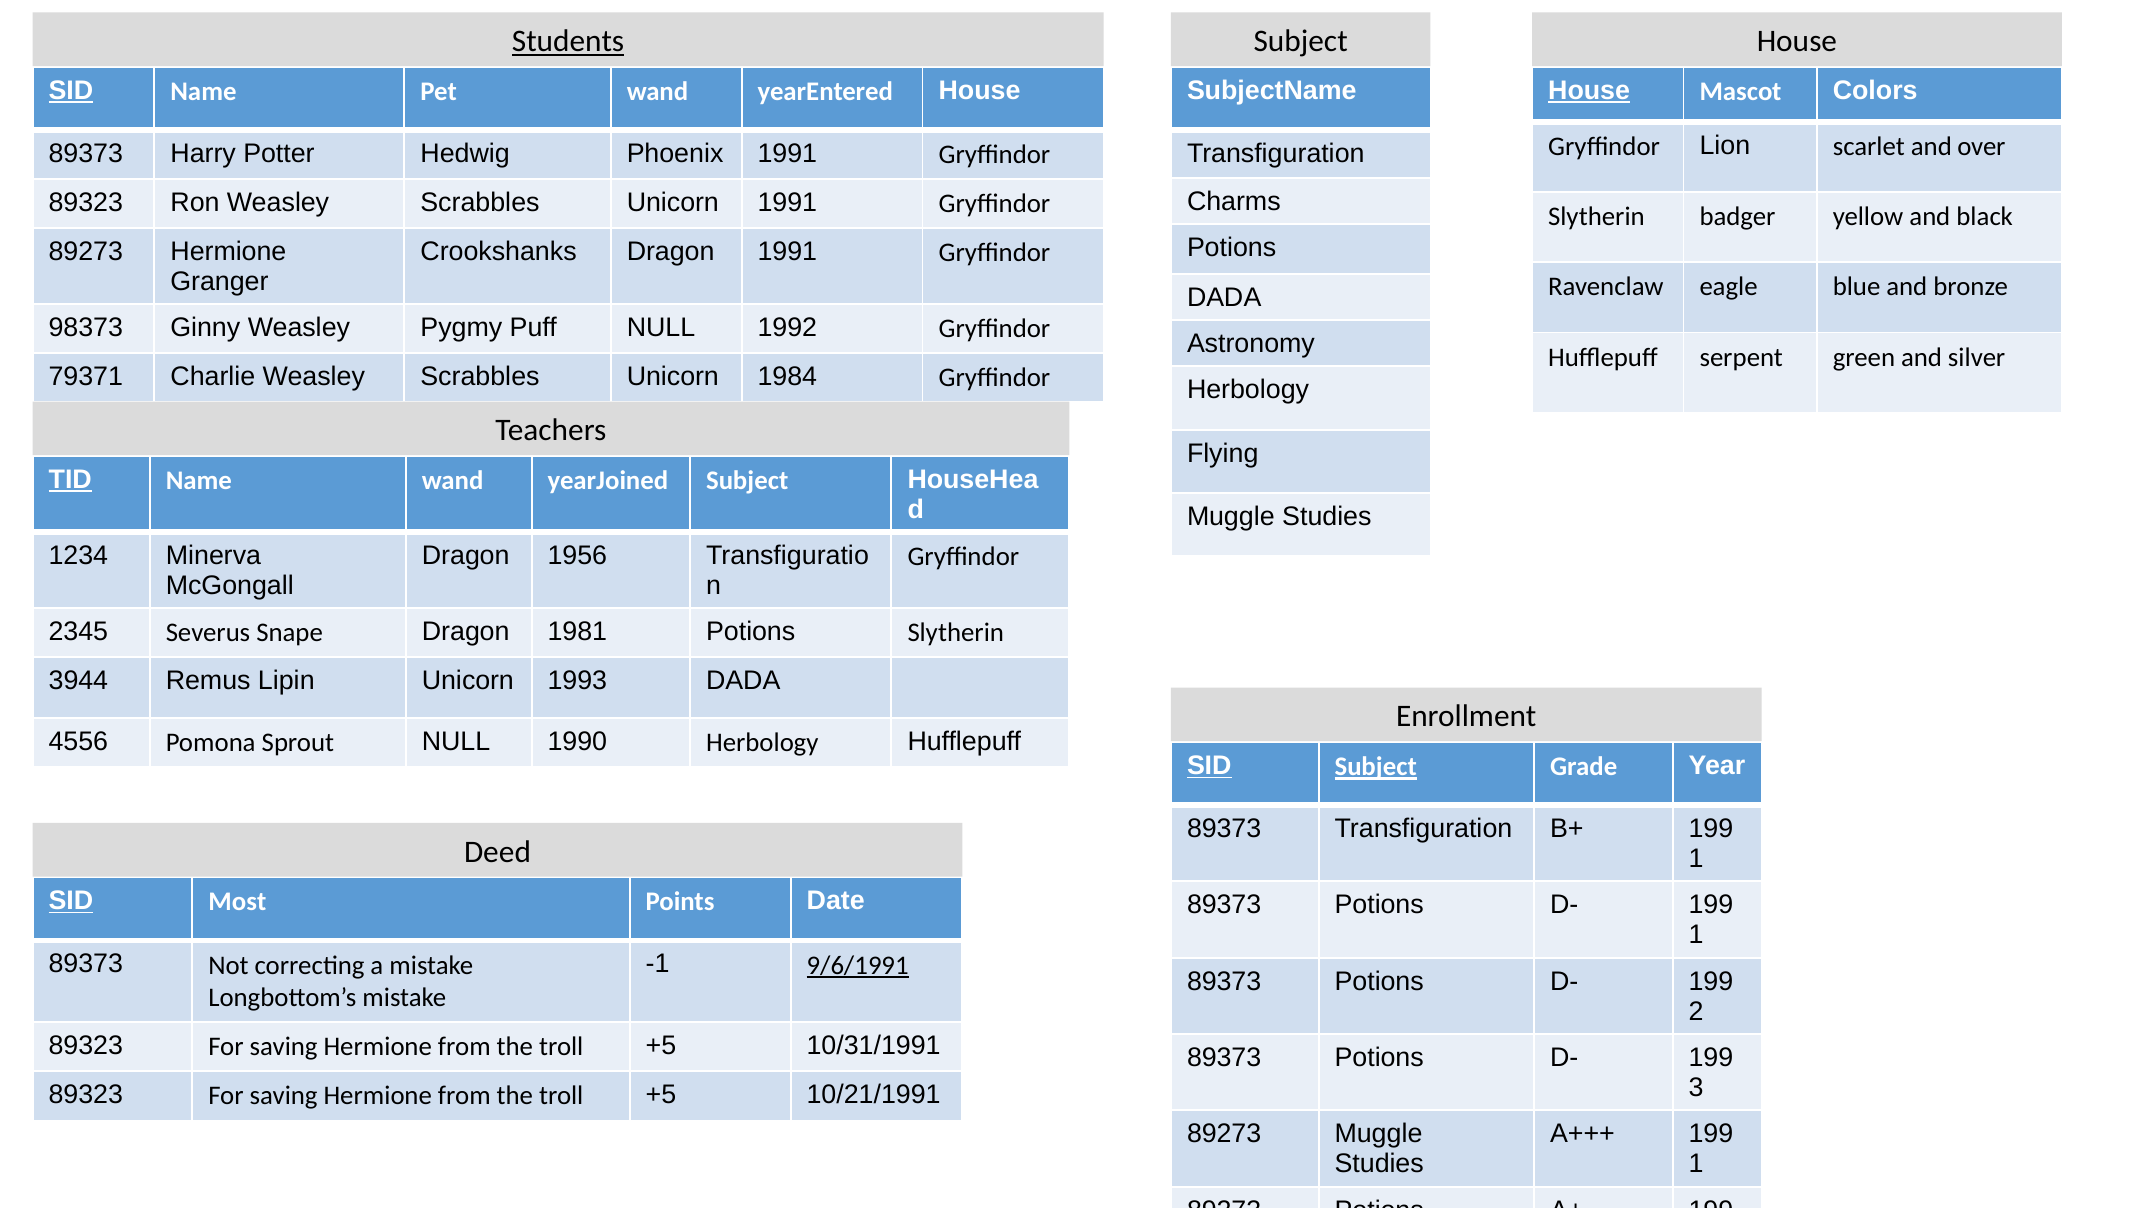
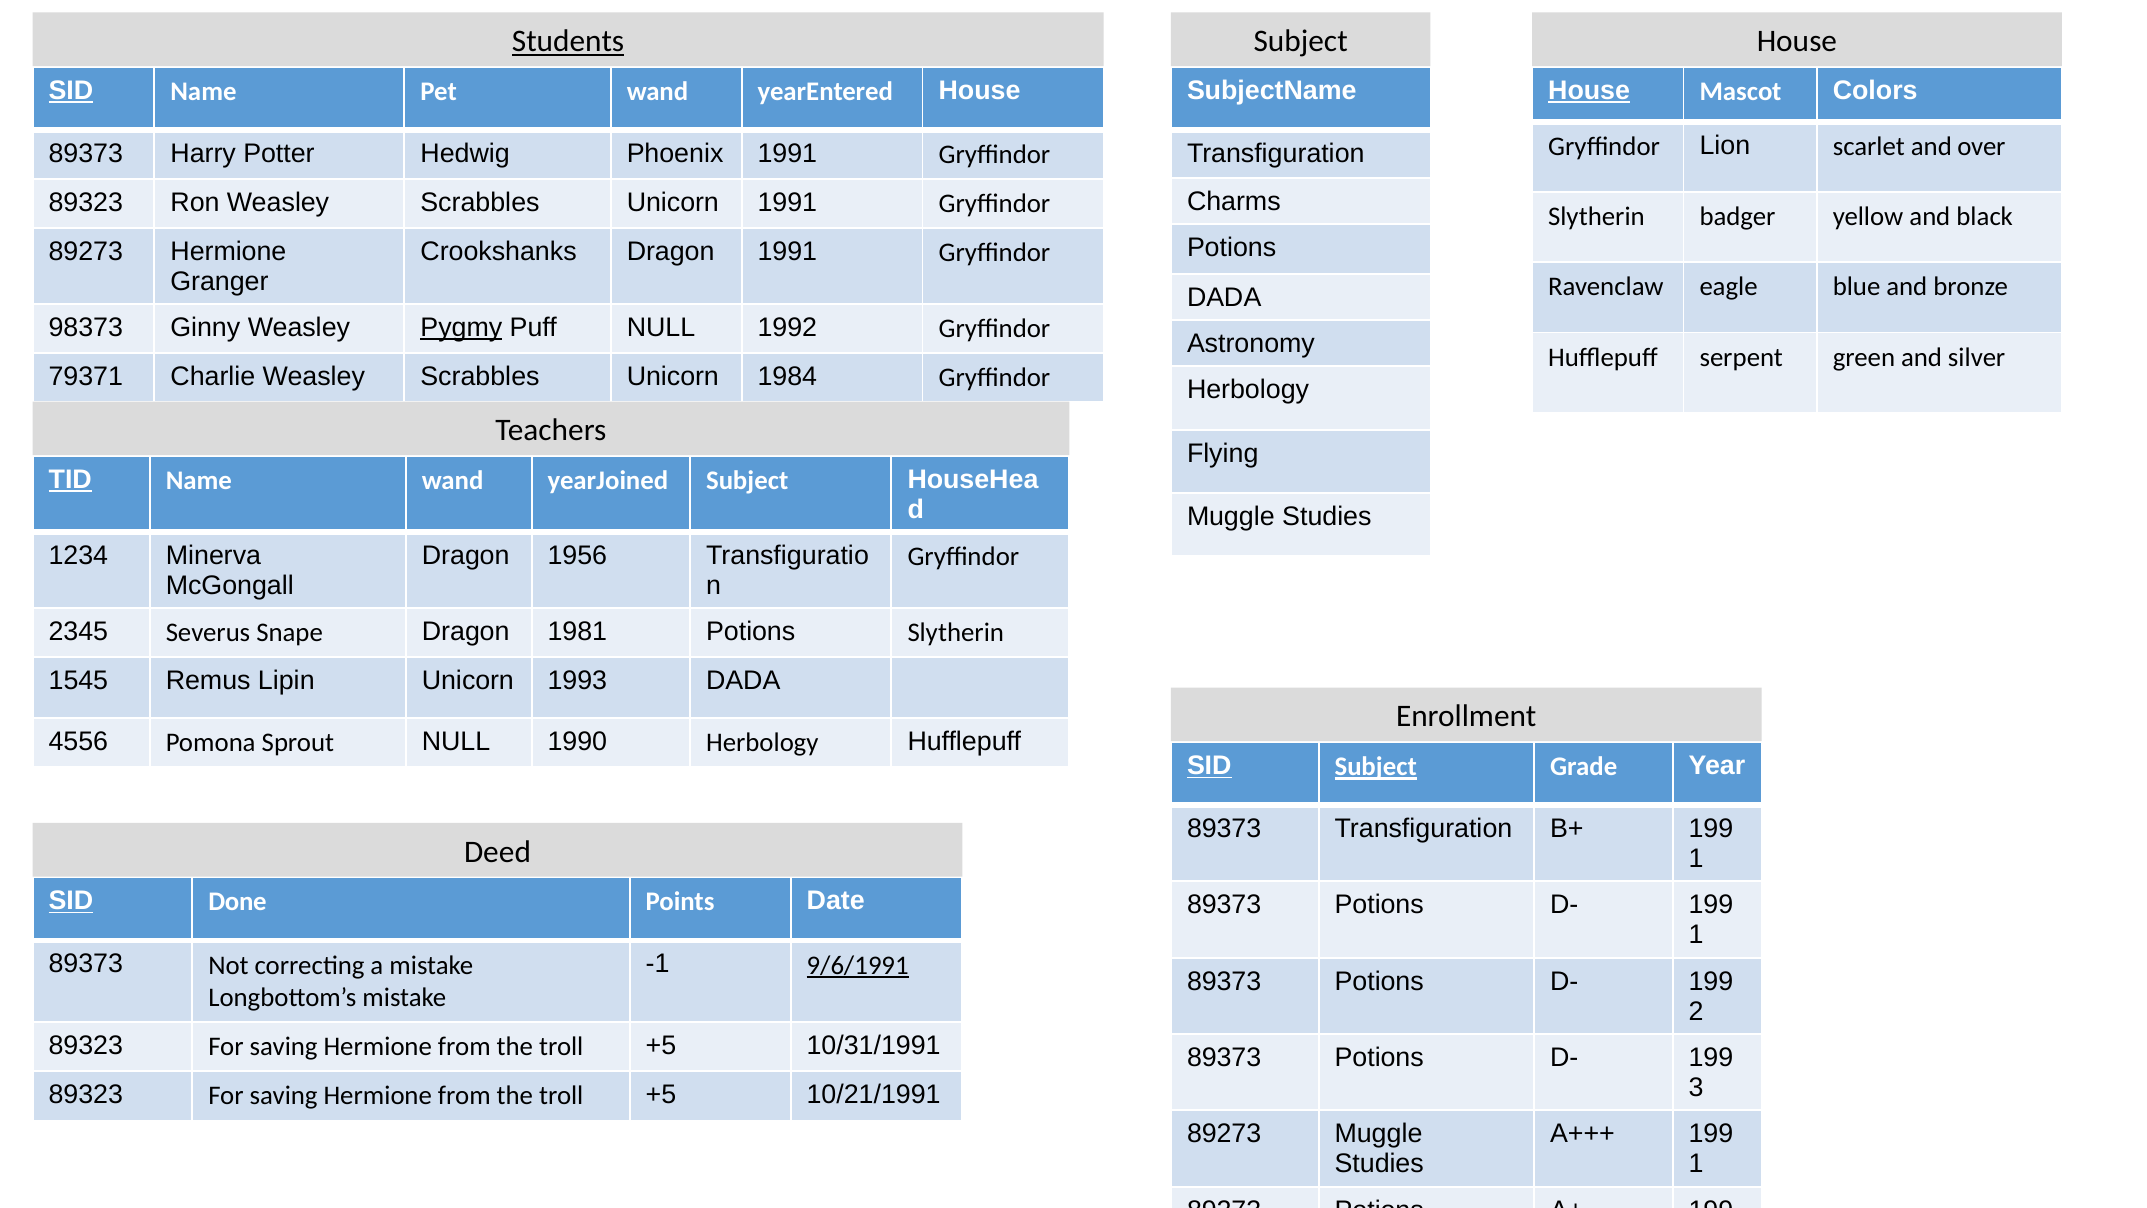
Pygmy underline: none -> present (461, 328)
3944: 3944 -> 1545 (78, 681)
Most: Most -> Done (238, 902)
